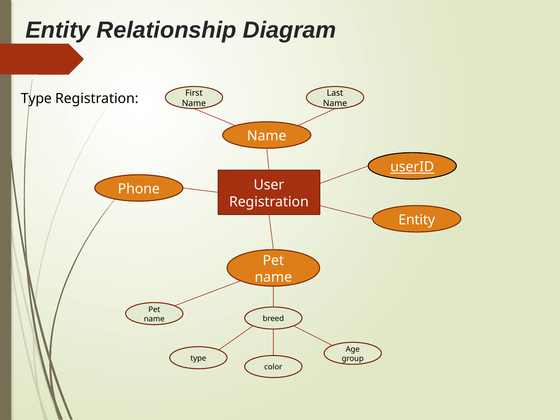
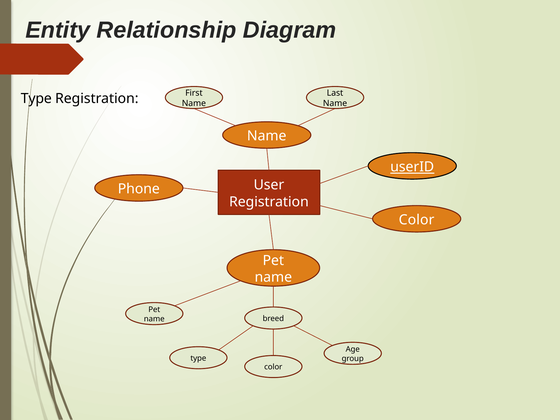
Entity: Entity -> Color (417, 220)
